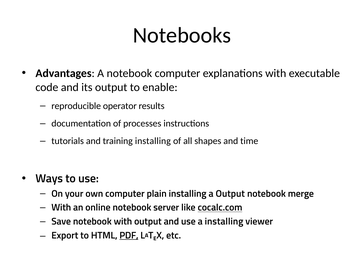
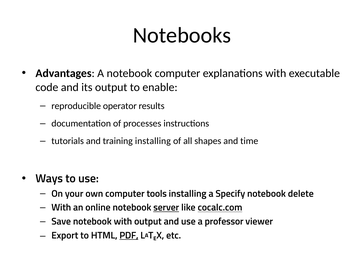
plain: plain -> tools (157, 194)
a Output: Output -> Specify (230, 194)
merge: merge -> delete (301, 194)
server underline: none -> present (166, 208)
a installing: installing -> professor (224, 222)
